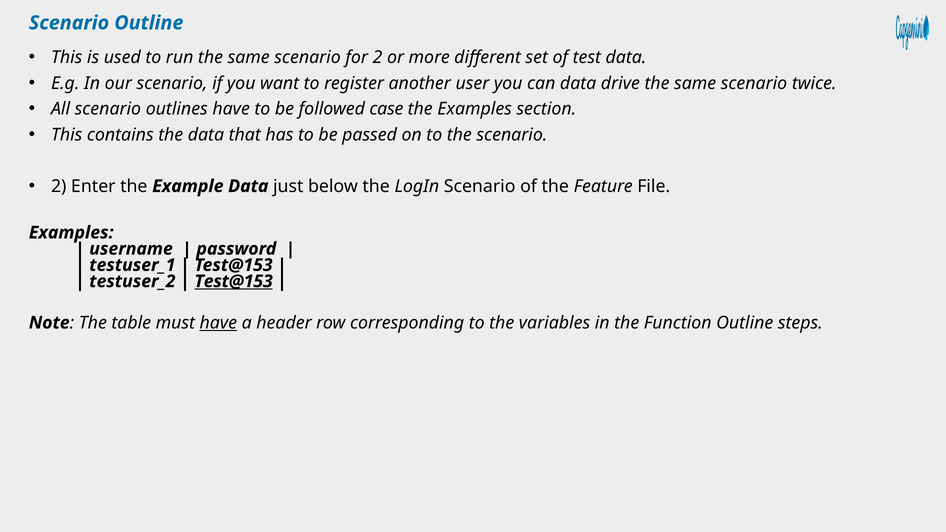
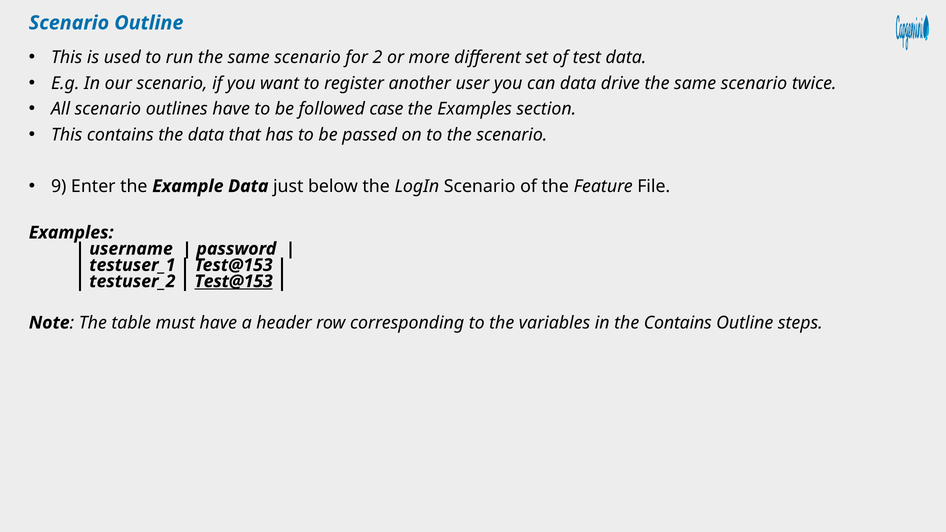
2: 2 -> 9 (59, 186)
have underline: present -> none (218, 323)
the Function: Function -> Contains (678, 323)
